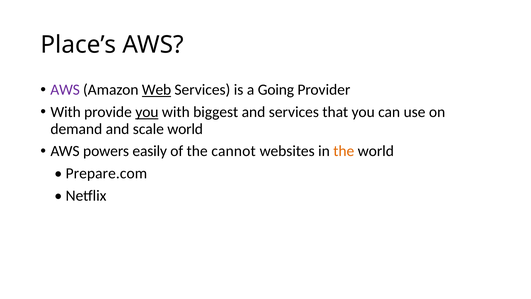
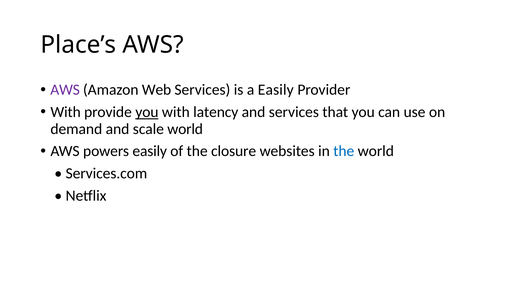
Web underline: present -> none (157, 90)
a Going: Going -> Easily (276, 90)
biggest: biggest -> latency (216, 112)
cannot: cannot -> closure (234, 151)
the colour: orange -> blue (344, 151)
Prepare.com: Prepare.com -> Services.com (106, 173)
